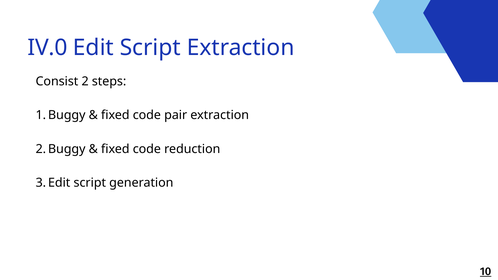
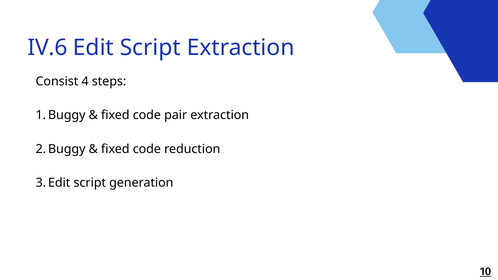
IV.0: IV.0 -> IV.6 (47, 48)
2: 2 -> 4 (85, 81)
